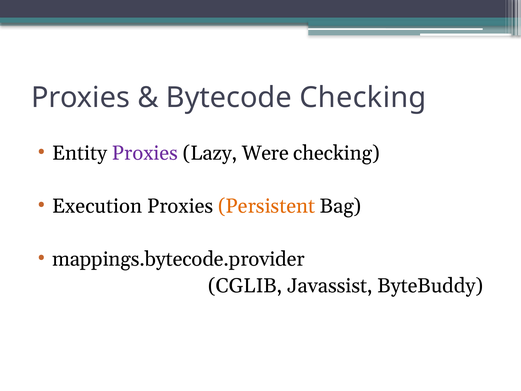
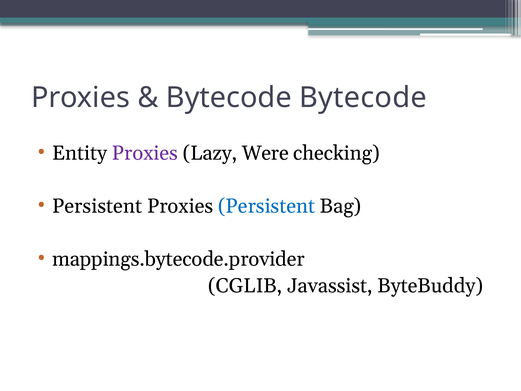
Bytecode Checking: Checking -> Bytecode (363, 98)
Execution: Execution -> Persistent (97, 206)
Persistent colour: orange -> blue (267, 206)
